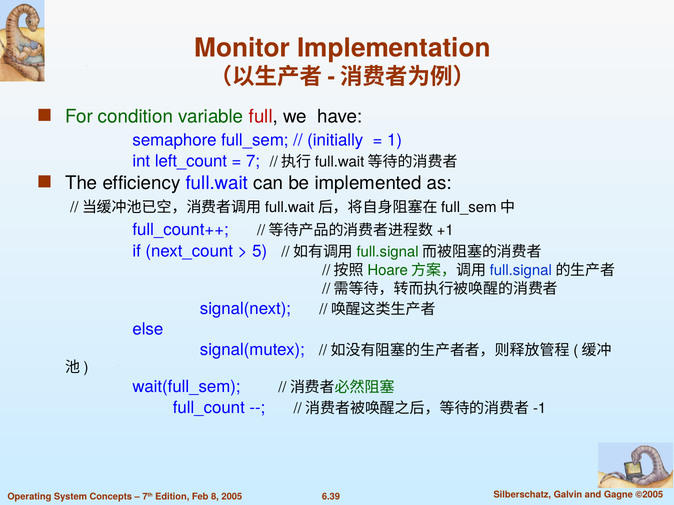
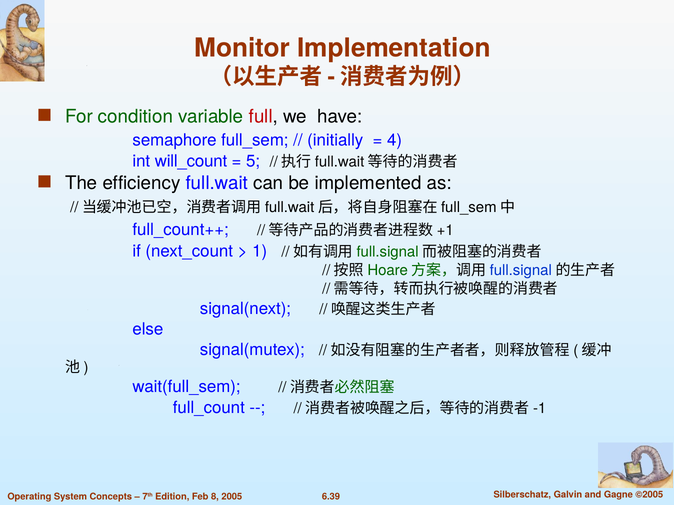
1: 1 -> 4 (395, 140)
left_count: left_count -> will_count (191, 161)
7: 7 -> 5 (253, 161)
5: 5 -> 1 (260, 251)
